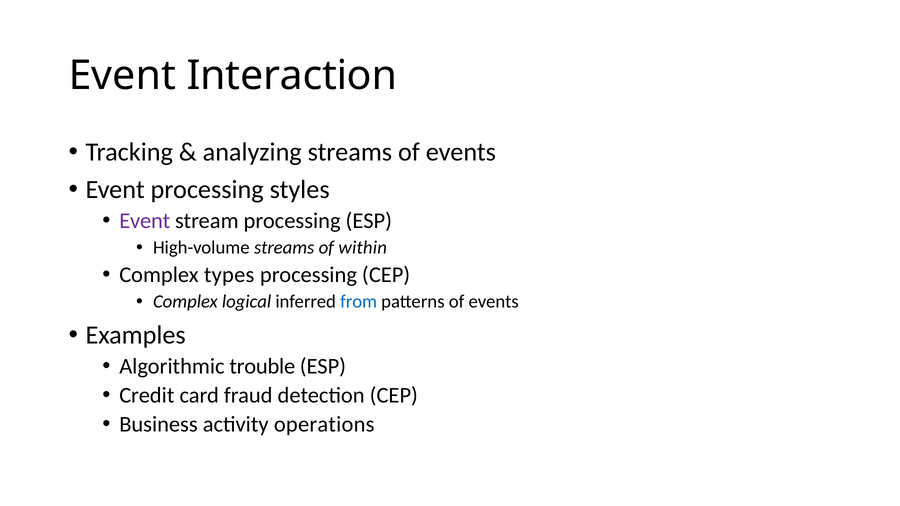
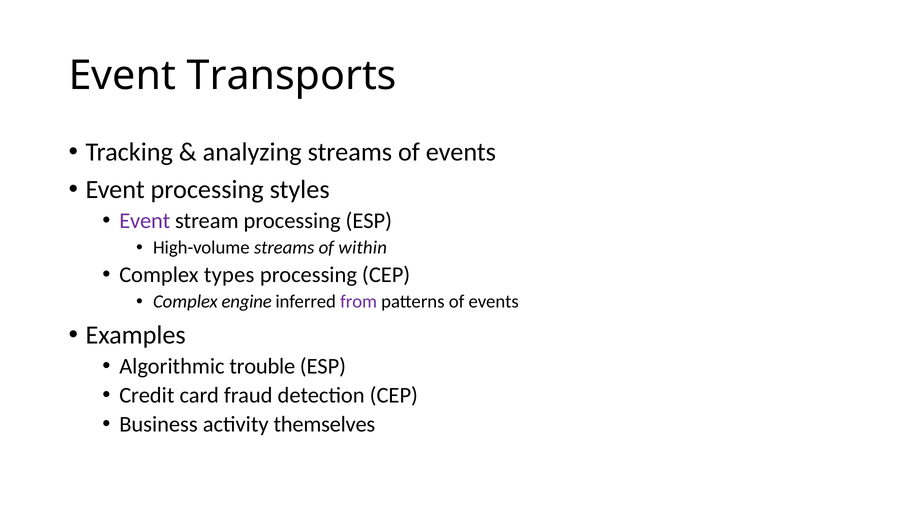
Interaction: Interaction -> Transports (292, 76)
logical: logical -> engine (247, 302)
from colour: blue -> purple (359, 302)
operations: operations -> themselves (324, 424)
